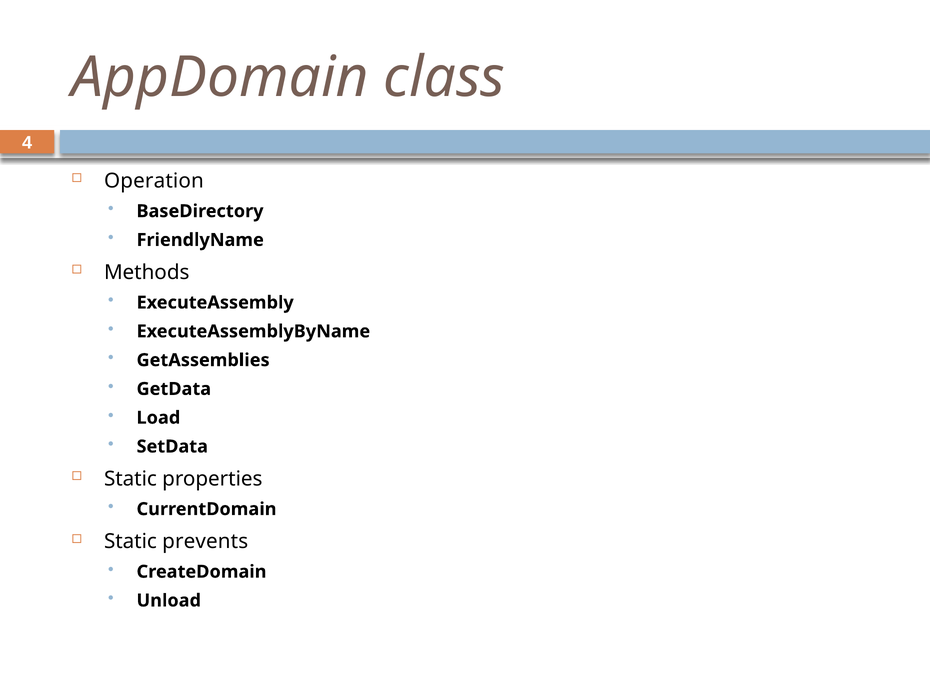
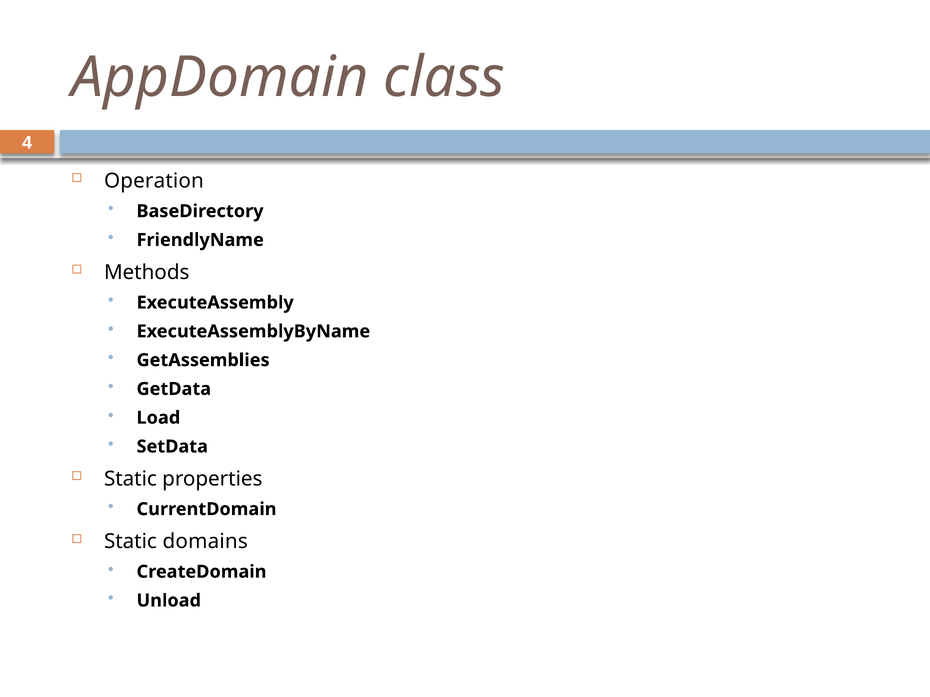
prevents: prevents -> domains (205, 542)
